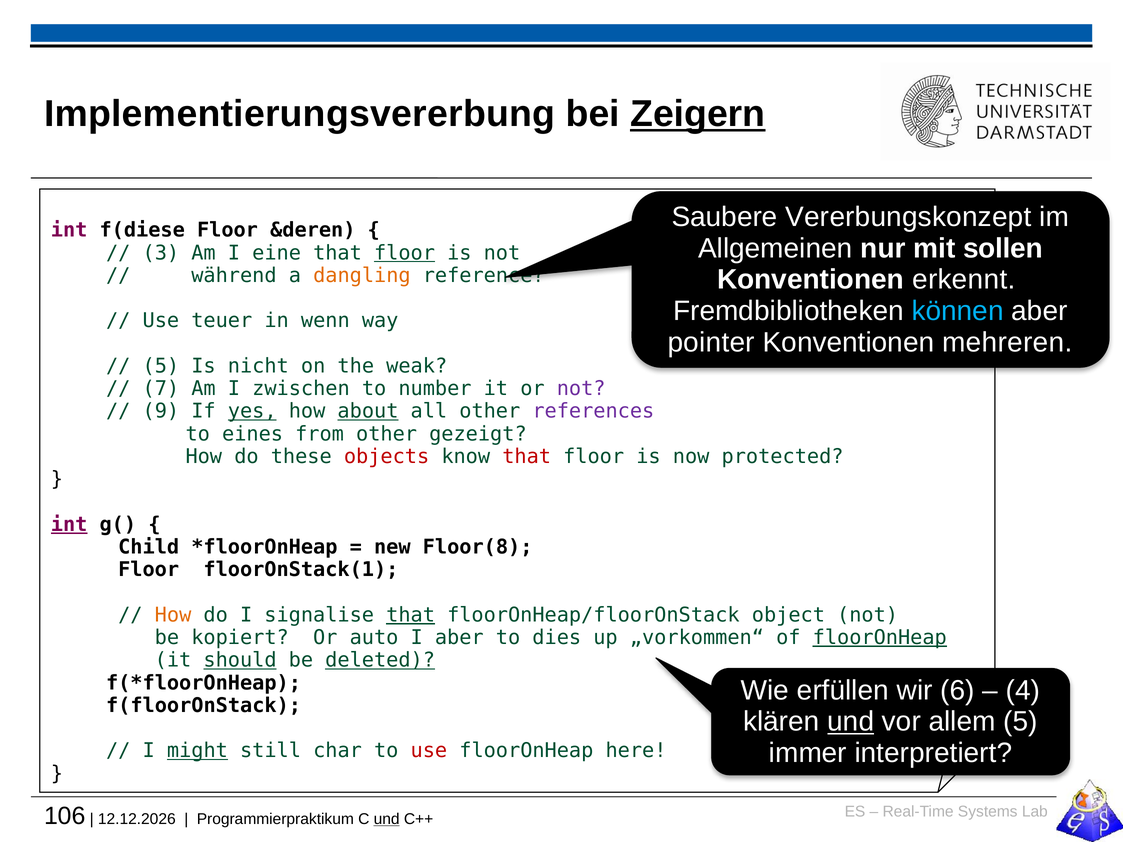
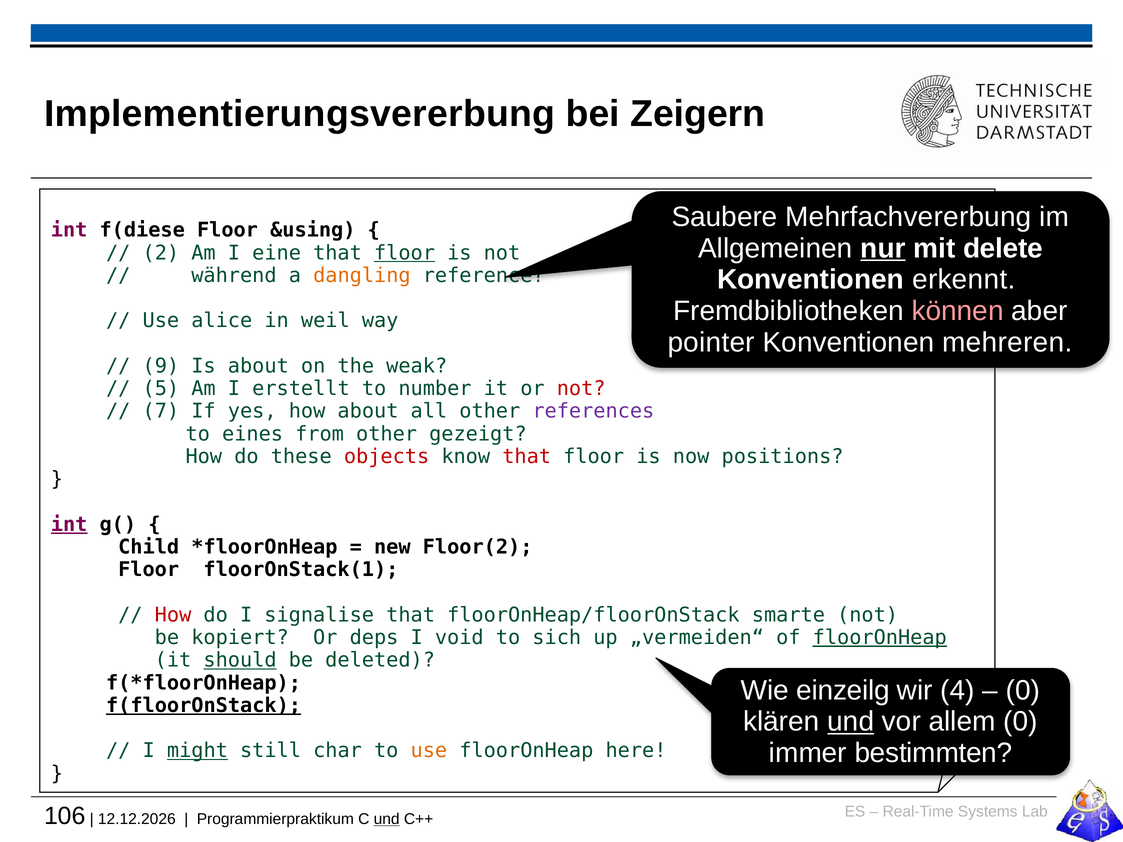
Zeigern underline: present -> none (698, 114)
Vererbungskonzept: Vererbungskonzept -> Mehrfachvererbung (908, 217)
&deren: &deren -> &using (313, 230)
nur underline: none -> present (883, 248)
sollen: sollen -> delete (1003, 248)
3: 3 -> 2 (161, 253)
können colour: light blue -> pink (958, 311)
teuer: teuer -> alice (222, 321)
wenn: wenn -> weil (325, 321)
5: 5 -> 9 (161, 366)
Is nicht: nicht -> about (258, 366)
7: 7 -> 5 (161, 389)
zwischen: zwischen -> erstellt (301, 389)
not colour: purple -> red (581, 389)
9: 9 -> 7 (161, 411)
yes underline: present -> none (252, 411)
about underline: present -> none (368, 411)
protected: protected -> positions (783, 457)
Floor(8: Floor(8 -> Floor(2 (478, 547)
How colour: orange -> red (173, 615)
that underline: present -> none (411, 615)
object: object -> smarte (788, 615)
auto: auto -> deps (374, 638)
I aber: aber -> void (459, 638)
dies: dies -> sich (557, 638)
„vorkommen“: „vorkommen“ -> „vermeiden“ (697, 638)
deleted underline: present -> none (380, 660)
erfüllen: erfüllen -> einzeilg (843, 691)
6: 6 -> 4 (957, 691)
4: 4 -> 0 (1023, 691)
f(floorOnStack underline: none -> present (204, 706)
allem 5: 5 -> 0 (1021, 722)
interpretiert: interpretiert -> bestimmten (934, 753)
use colour: red -> orange (429, 751)
